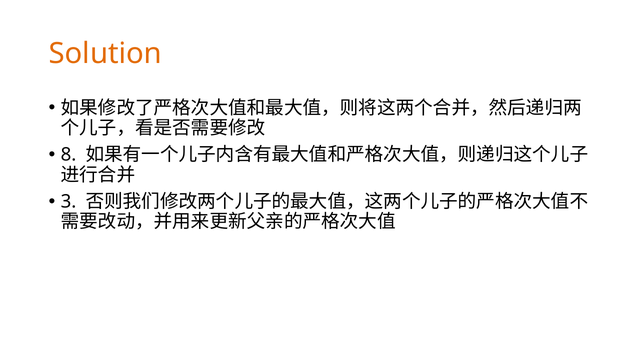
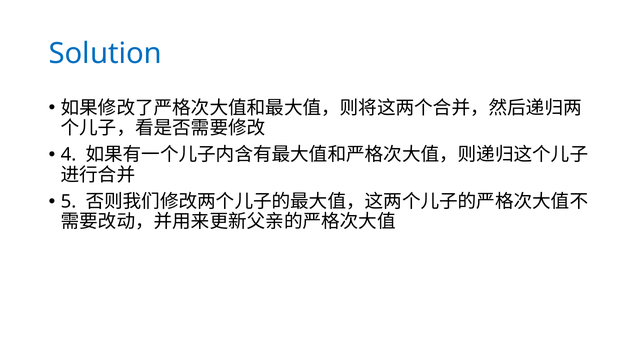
Solution colour: orange -> blue (105, 54)
8: 8 -> 4 (69, 155)
3: 3 -> 5 (69, 202)
